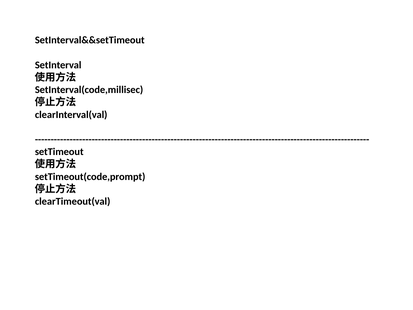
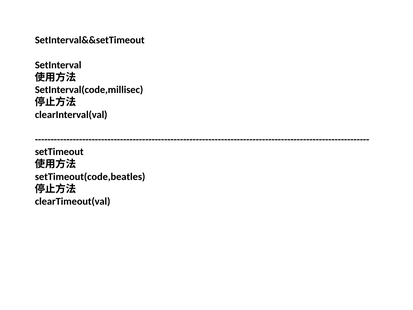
setTimeout(code,prompt: setTimeout(code,prompt -> setTimeout(code,beatles (90, 177)
